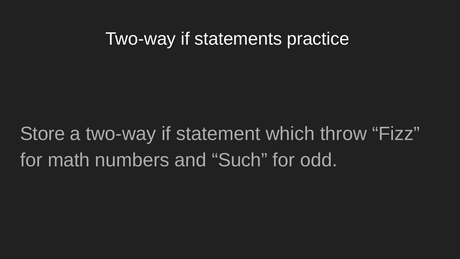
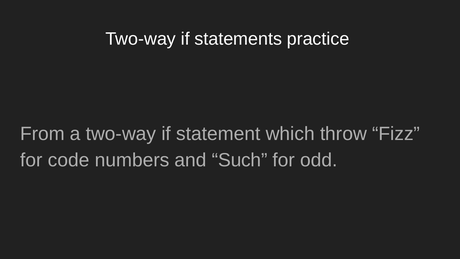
Store: Store -> From (42, 134)
math: math -> code (69, 160)
